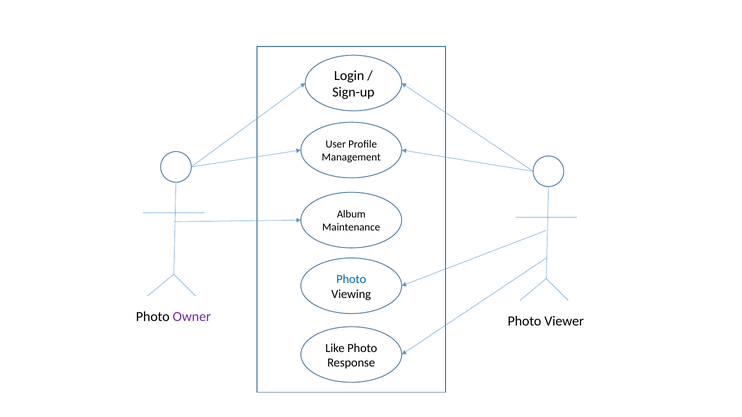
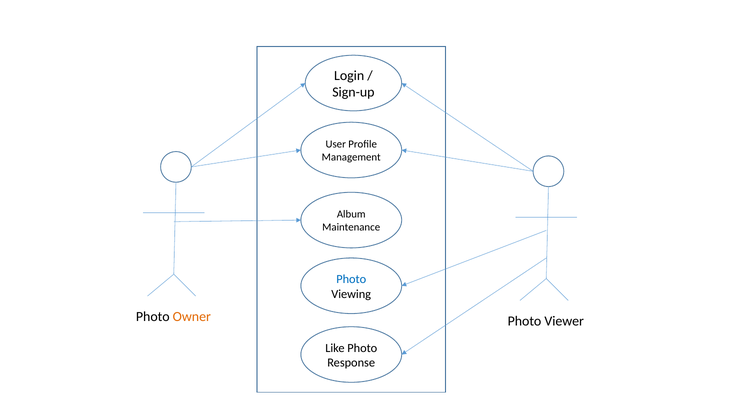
Owner colour: purple -> orange (192, 317)
